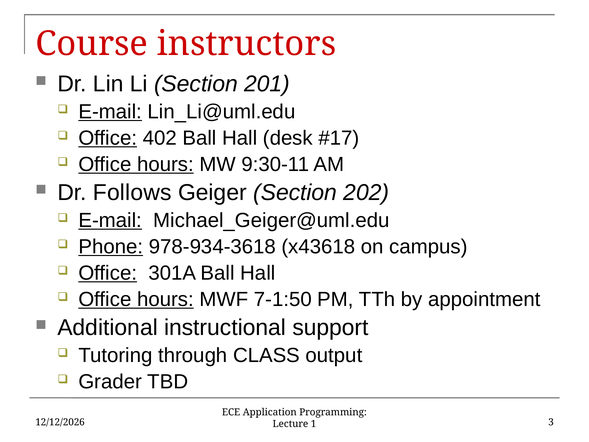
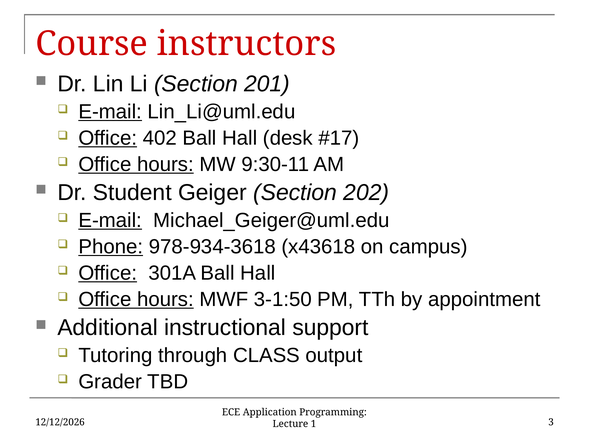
Follows: Follows -> Student (132, 193)
7-1:50: 7-1:50 -> 3-1:50 (283, 299)
